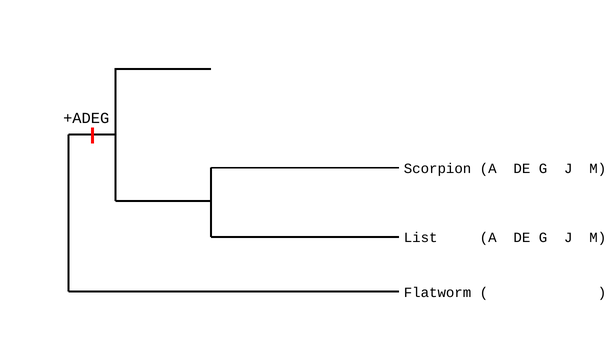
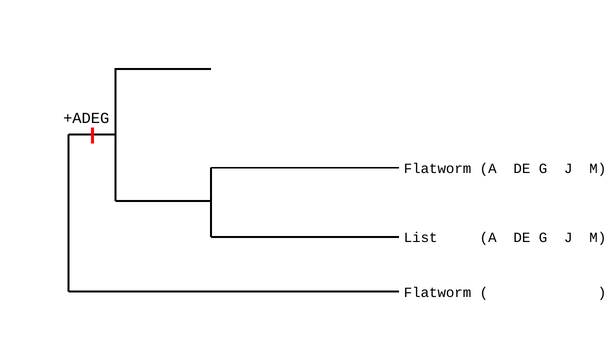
Scorpion: Scorpion -> Flatworm (438, 169)
